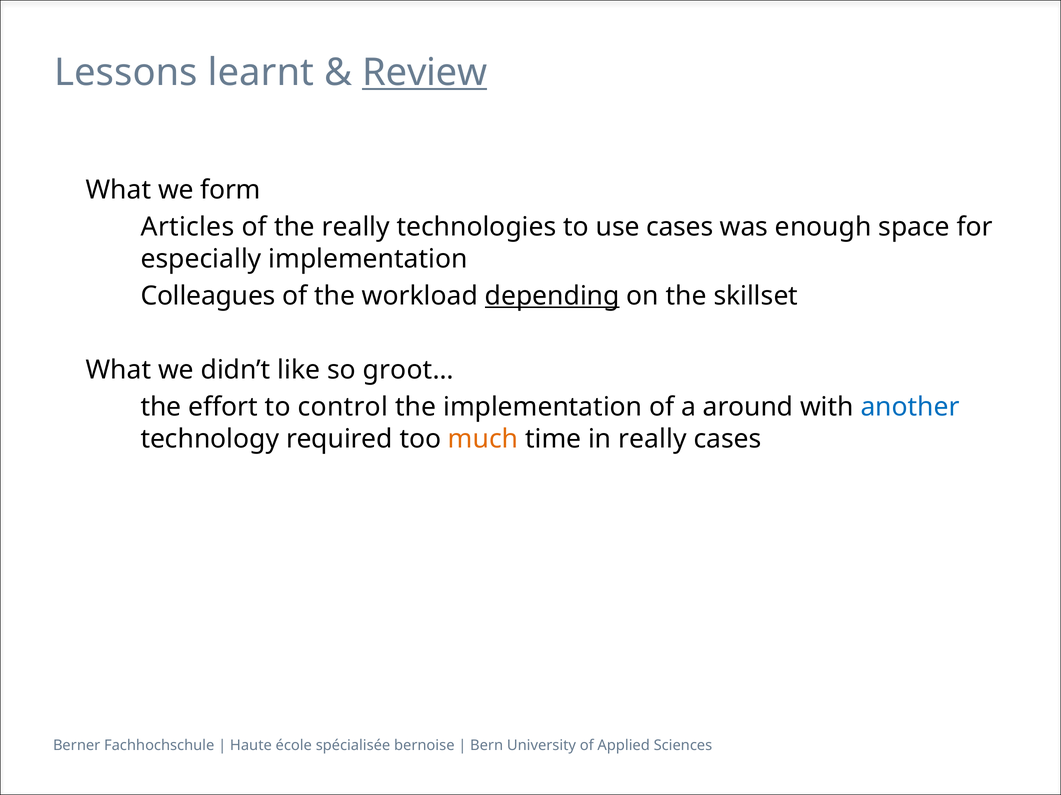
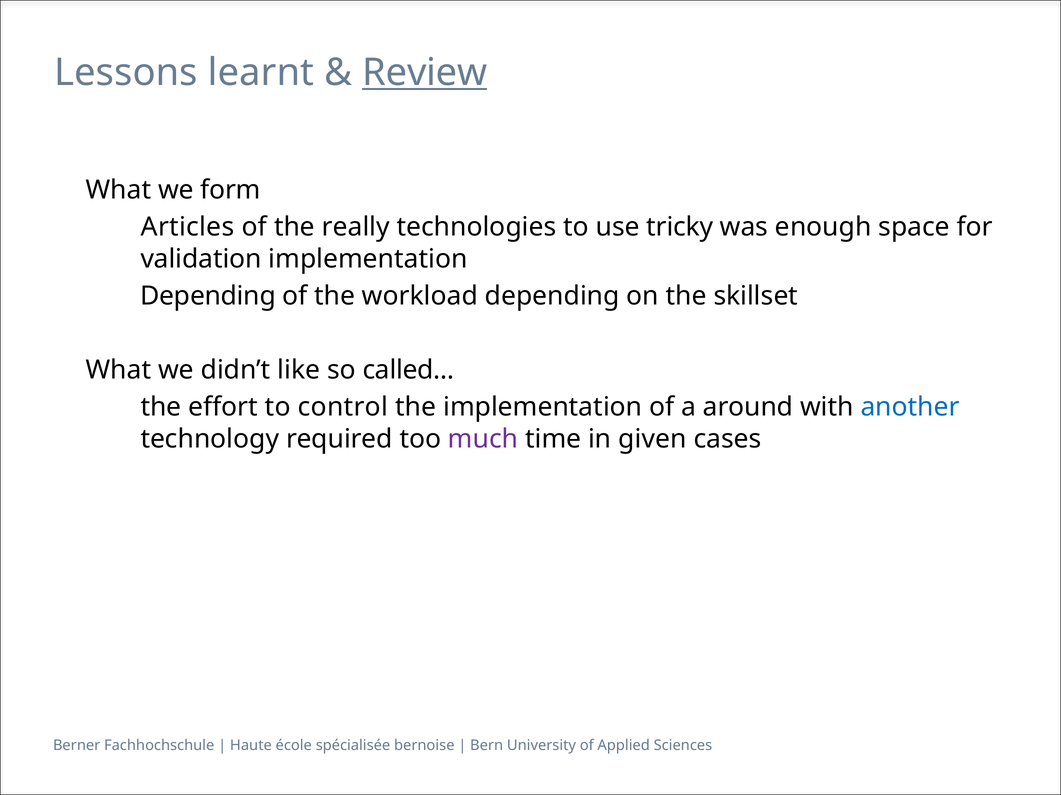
use cases: cases -> tricky (680, 227)
especially: especially -> validation (201, 259)
Colleagues: Colleagues -> Depending (208, 296)
depending underline: present -> none (552, 296)
groot…: groot… -> called… (408, 370)
much colour: orange -> purple (483, 439)
in really: really -> given (653, 439)
